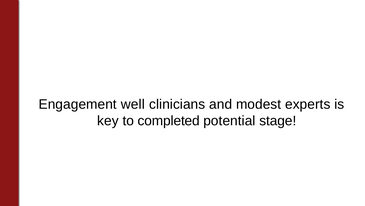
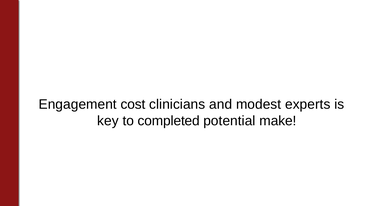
well: well -> cost (133, 104)
stage: stage -> make (278, 120)
